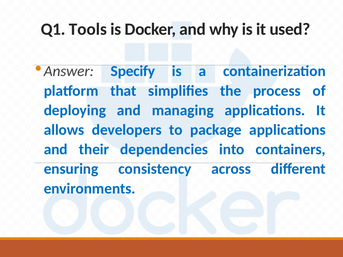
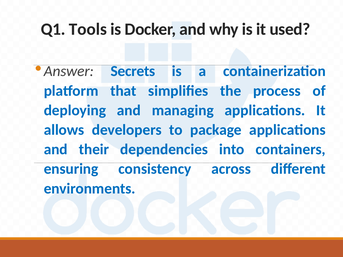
Specify: Specify -> Secrets (133, 71)
